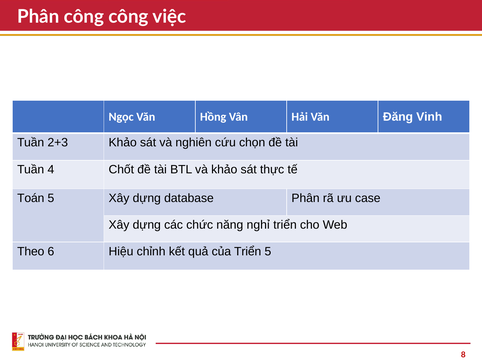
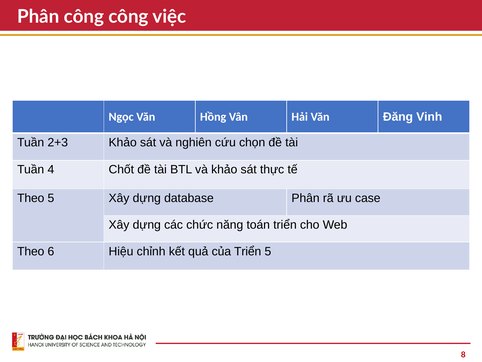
Toán: Toán -> Theo (31, 198)
nghỉ: nghỉ -> toán (258, 225)
